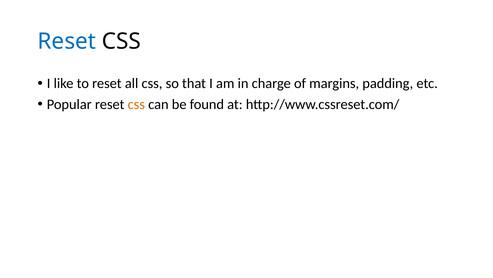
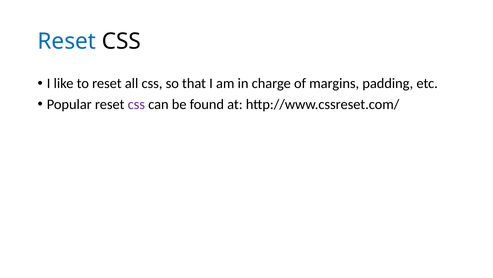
css colour: orange -> purple (136, 104)
